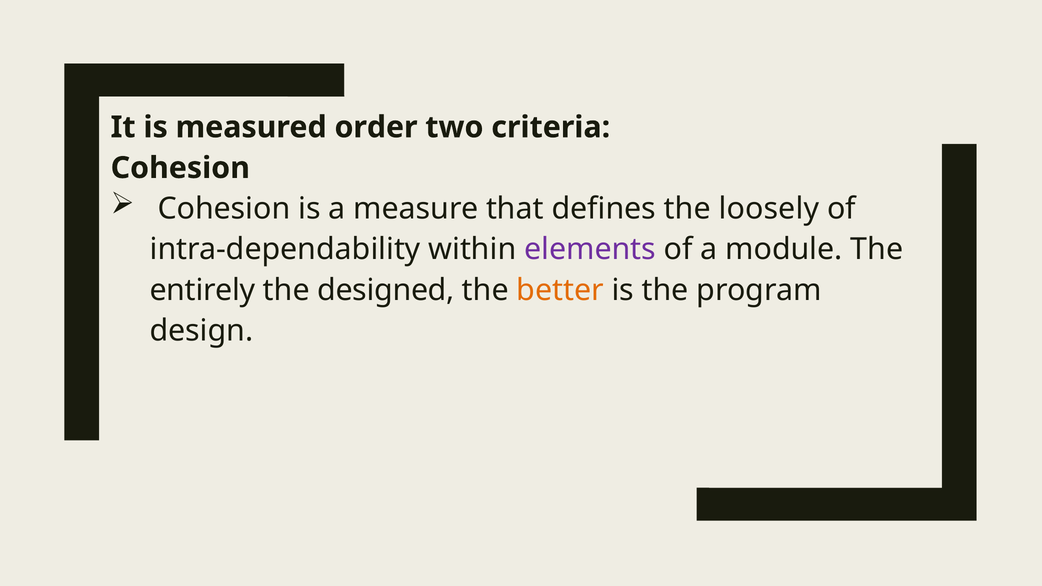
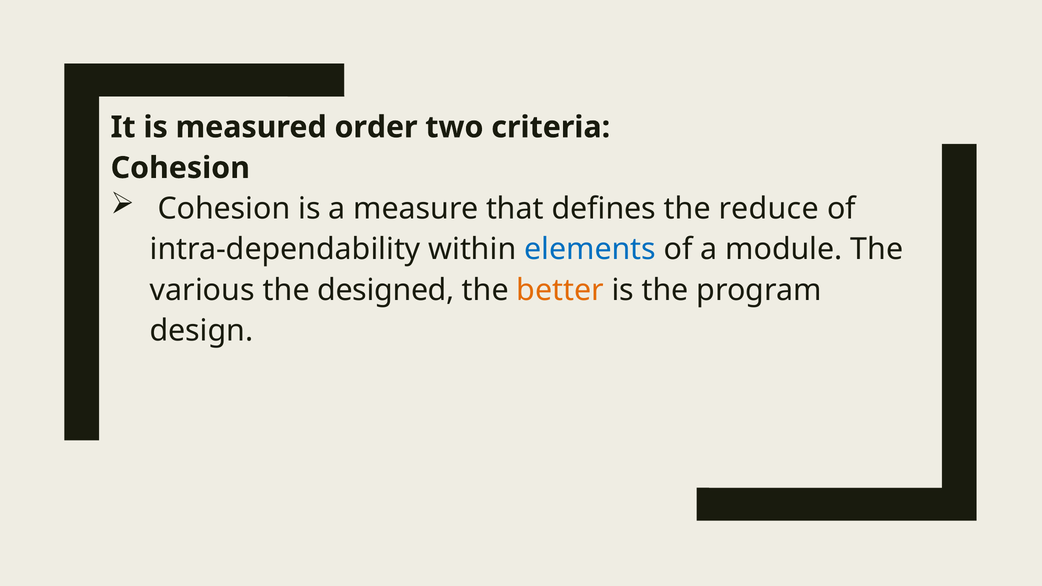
loosely: loosely -> reduce (769, 209)
elements colour: purple -> blue (590, 249)
entirely: entirely -> various (202, 290)
